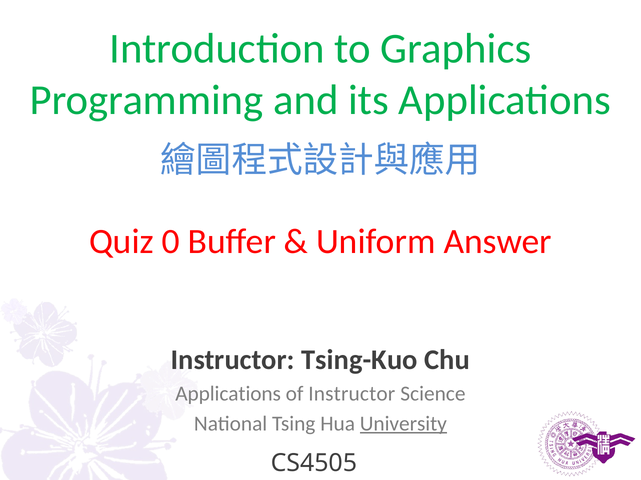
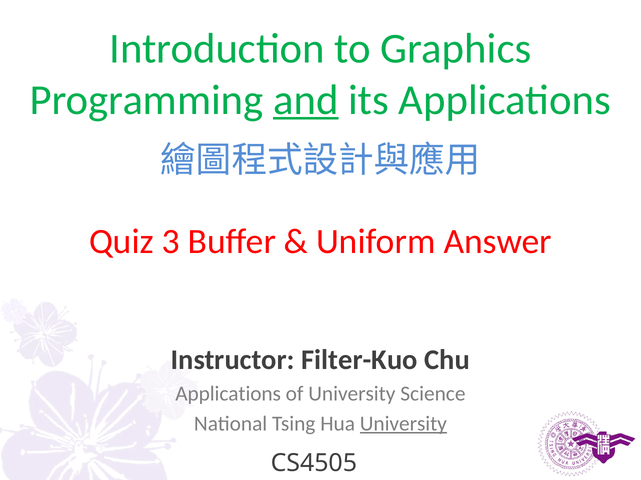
and underline: none -> present (306, 100)
0: 0 -> 3 (171, 242)
Tsing-Kuo: Tsing-Kuo -> Filter-Kuo (359, 361)
of Instructor: Instructor -> University (352, 394)
